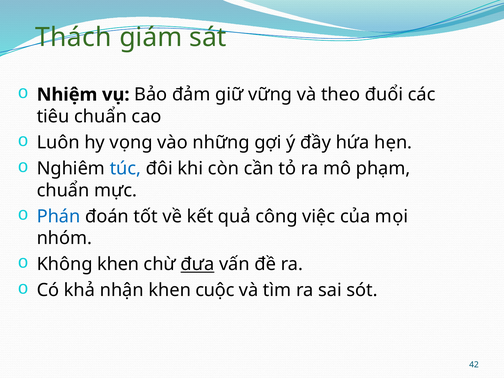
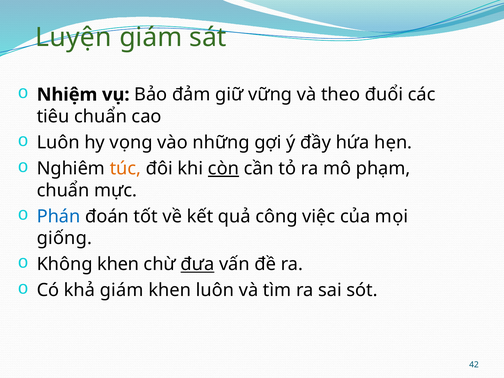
Thách: Thách -> Luyện (73, 37)
túc colour: blue -> orange (125, 169)
còn underline: none -> present (223, 169)
nhóm: nhóm -> giống (64, 238)
khả nhận: nhận -> giám (122, 290)
khen cuộc: cuộc -> luôn (215, 290)
